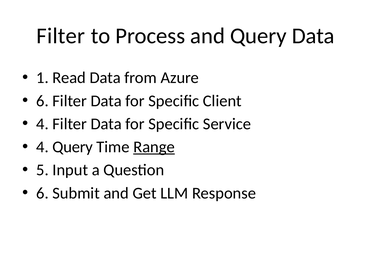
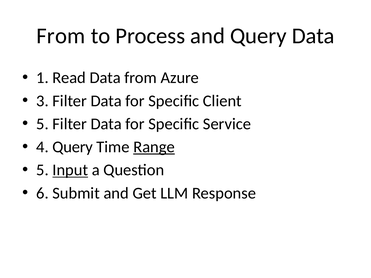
Filter: Filter -> From (61, 36)
6: 6 -> 3 (42, 101)
4: 4 -> 5 (42, 124)
Input underline: none -> present (70, 170)
